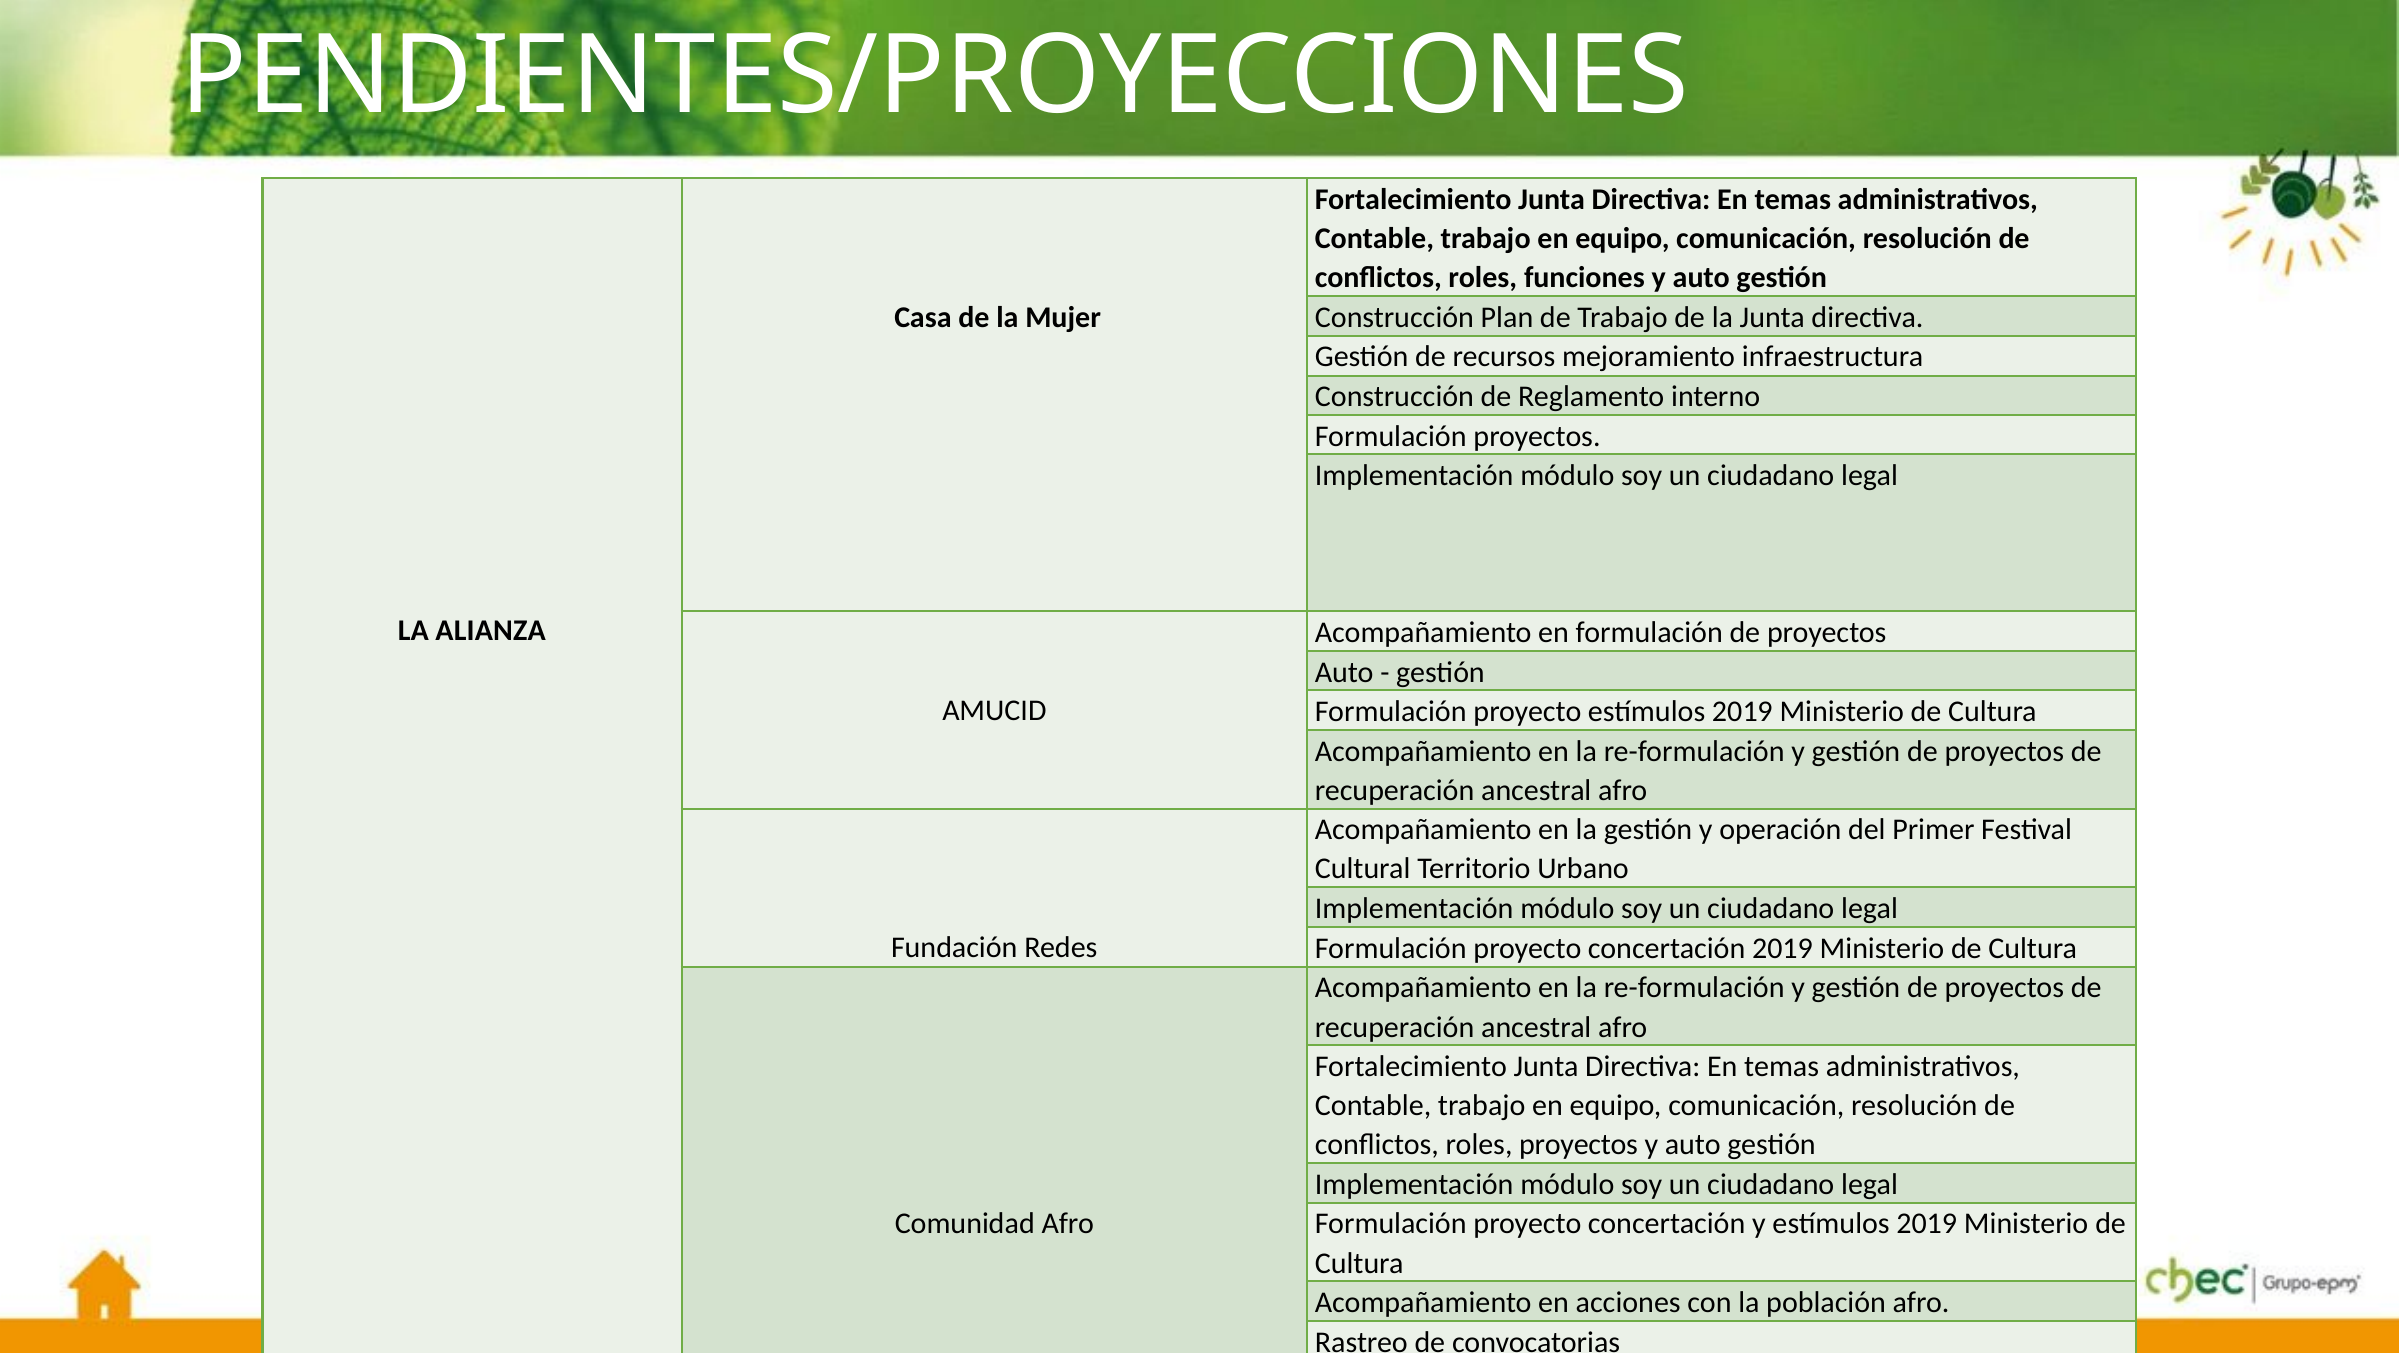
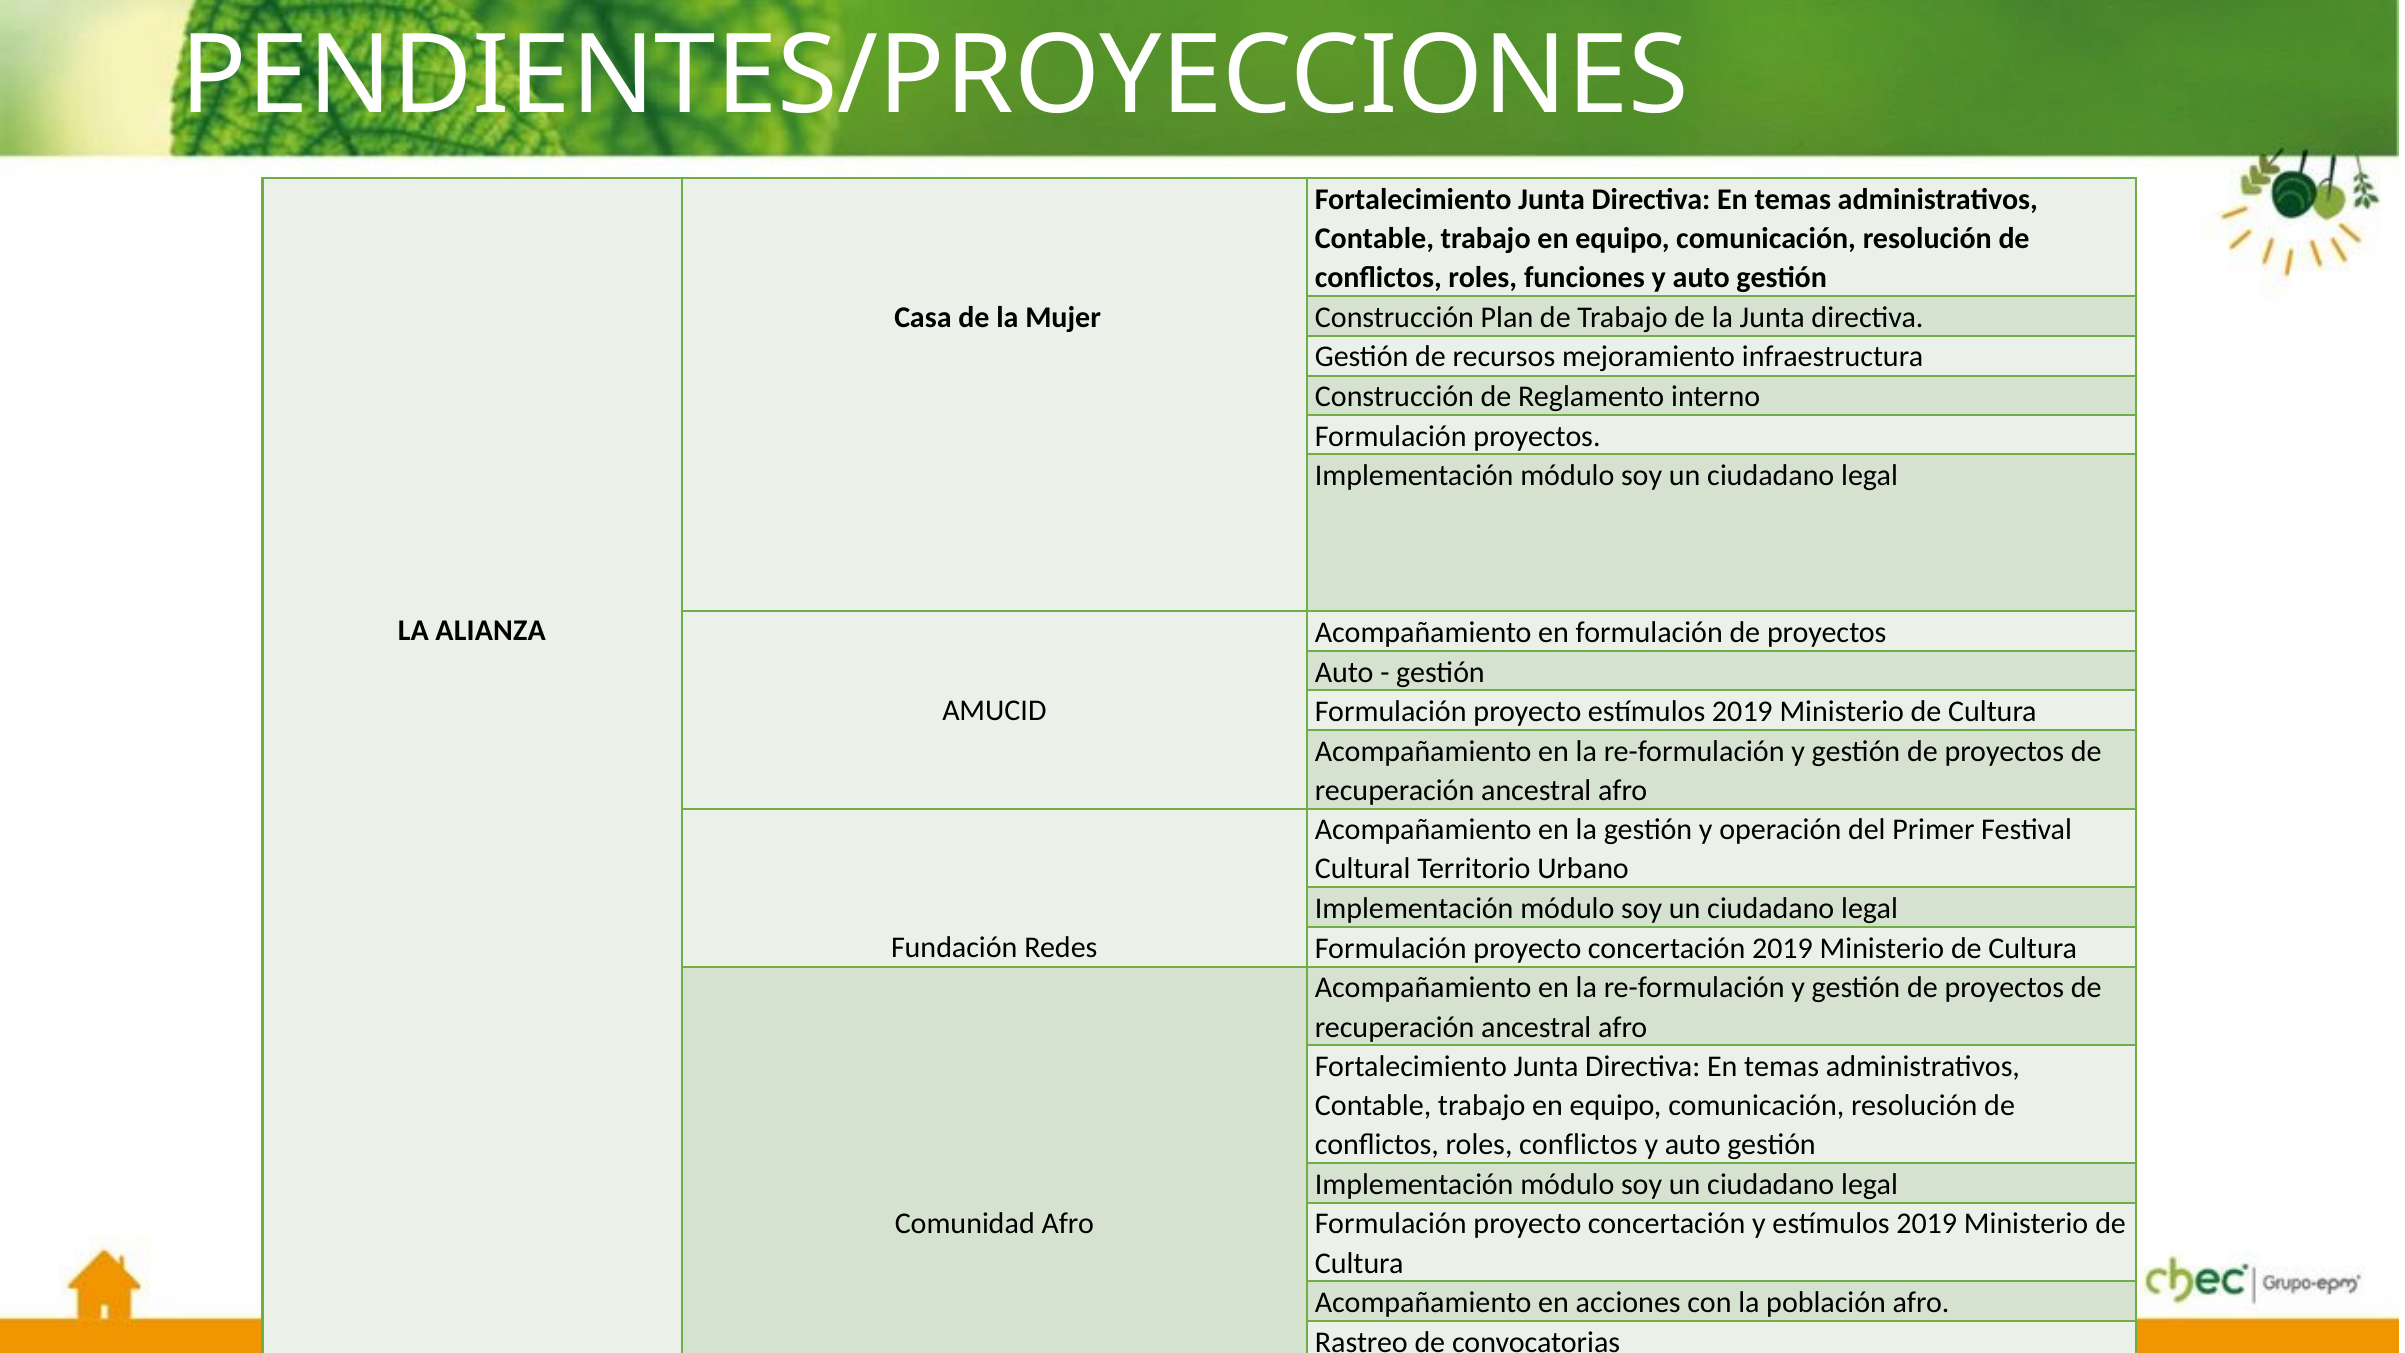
roles proyectos: proyectos -> conflictos (1578, 1145)
